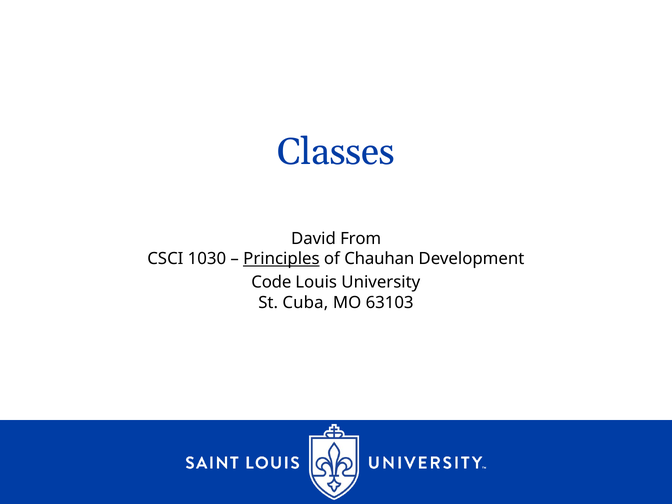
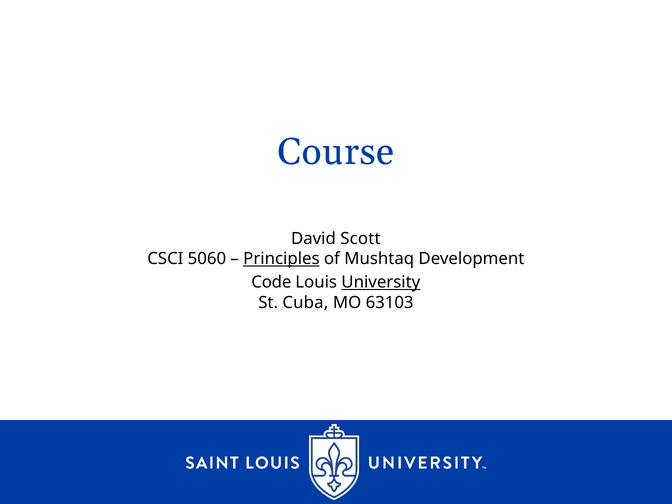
Classes: Classes -> Course (336, 152)
From: From -> Scott (360, 239)
1030: 1030 -> 5060 (207, 259)
Chauhan: Chauhan -> Mushtaq (379, 259)
University underline: none -> present (381, 282)
